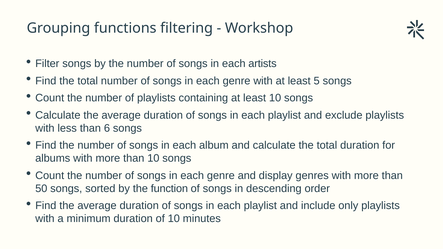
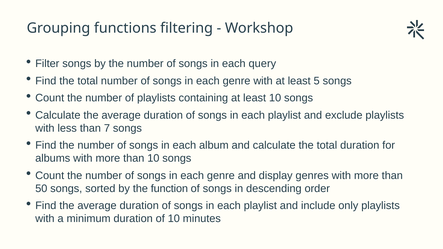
artists: artists -> query (262, 64)
6: 6 -> 7 (107, 128)
